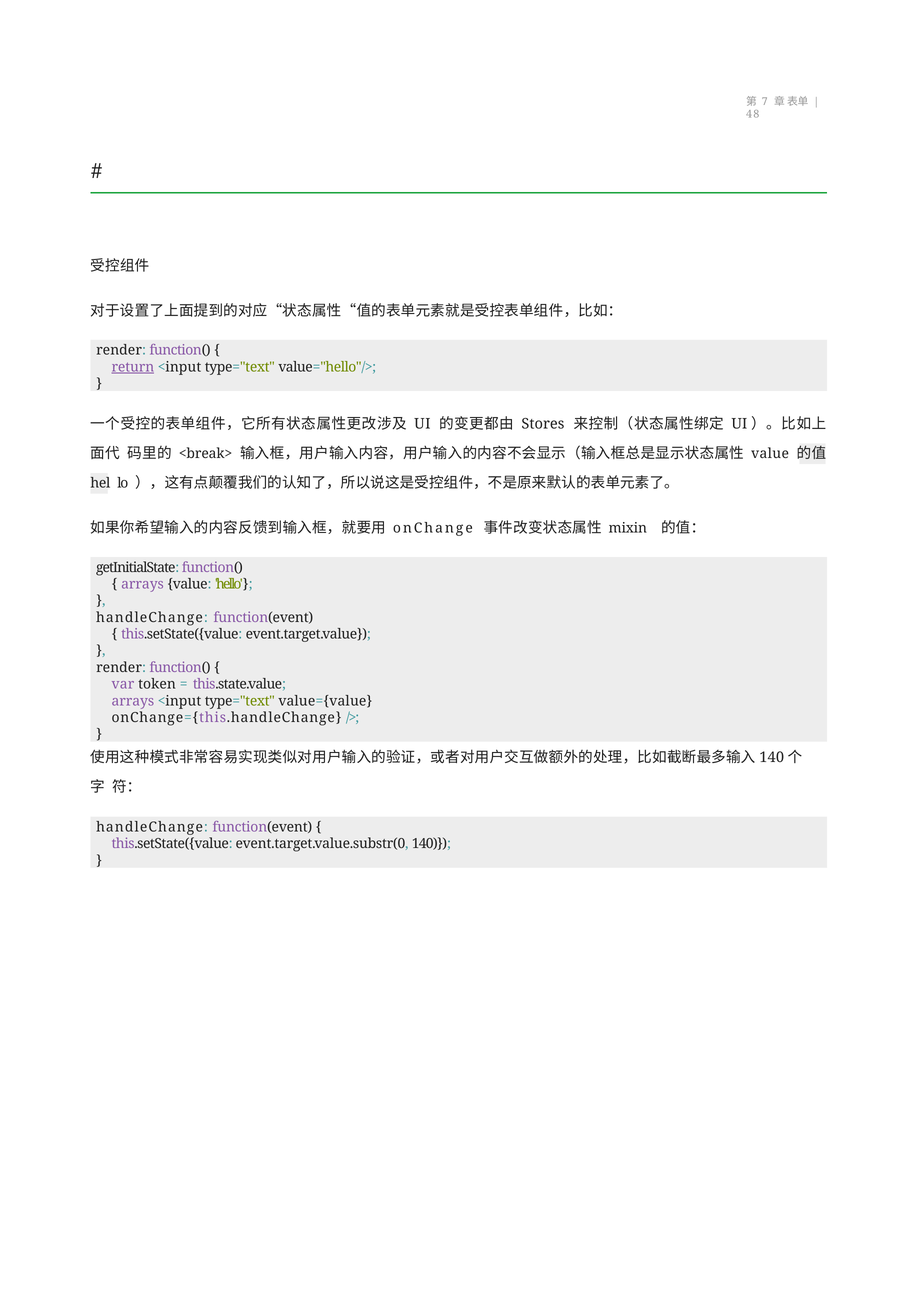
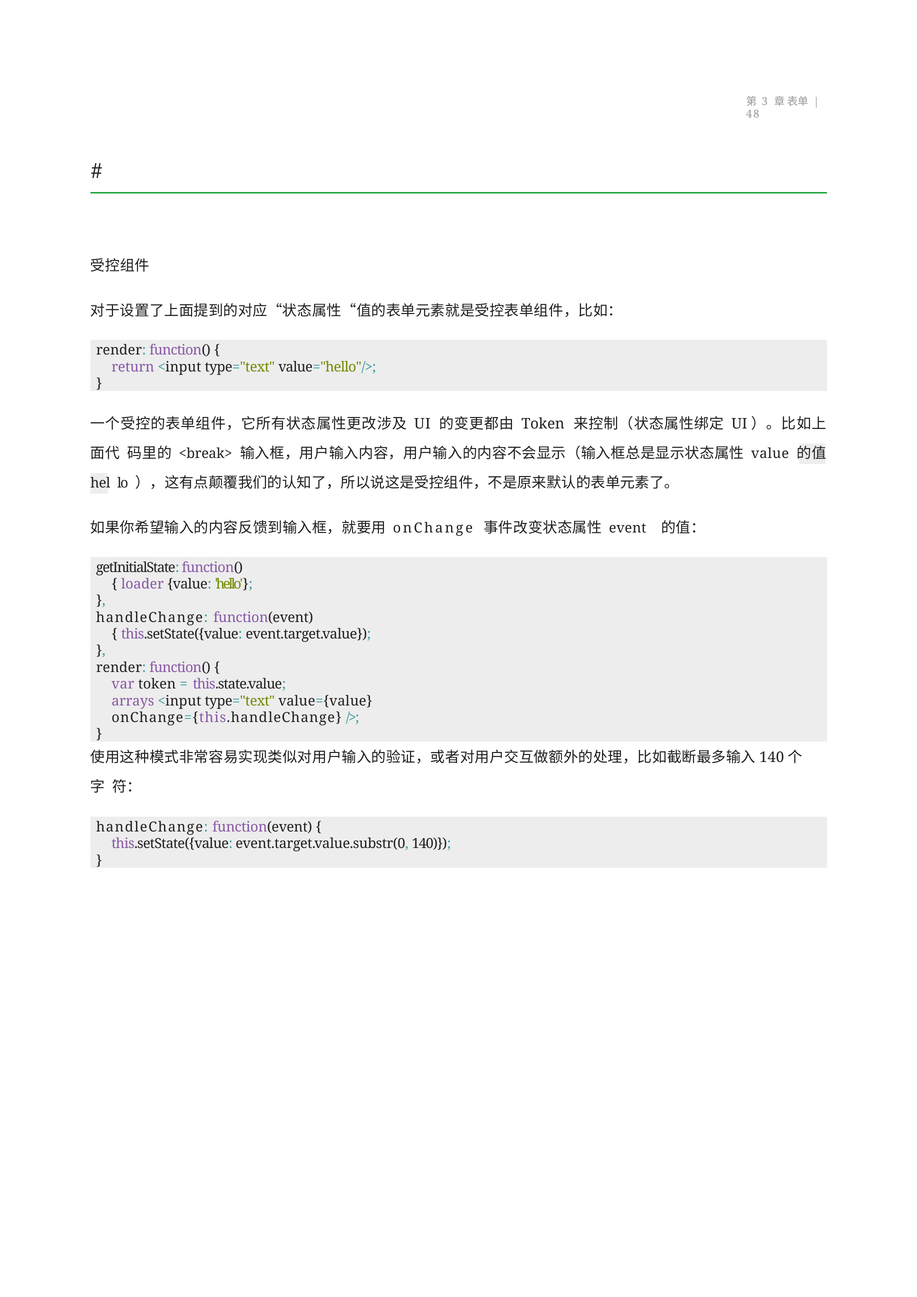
7: 7 -> 3 (765, 102)
return underline: present -> none (133, 367)
Stores: Stores -> Token (543, 424)
mixin: mixin -> event (628, 528)
arrays: arrays -> loader (142, 584)
